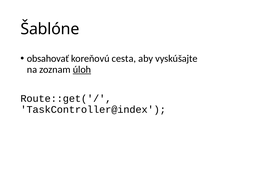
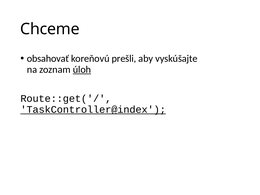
Šablóne: Šablóne -> Chceme (50, 29)
cesta: cesta -> prešli (124, 59)
TaskController@index underline: none -> present (93, 110)
